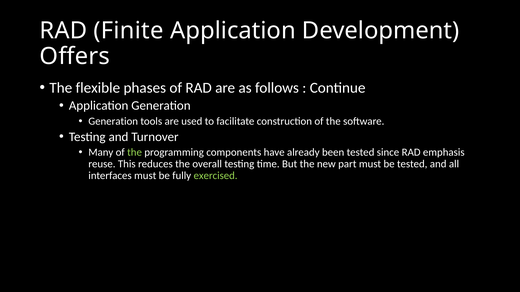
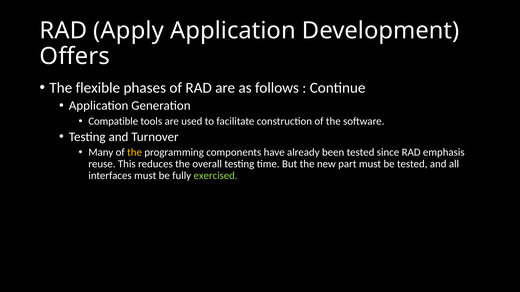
Finite: Finite -> Apply (129, 31)
Generation: Generation -> Compatible (113, 121)
the colour: light green -> yellow (135, 153)
